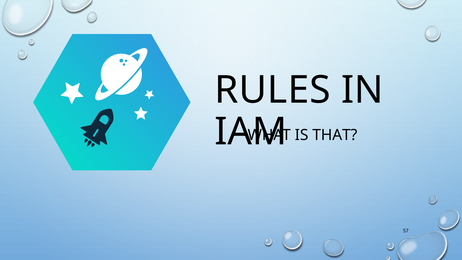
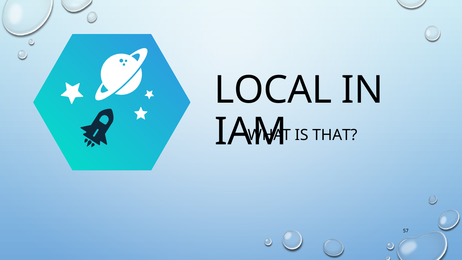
RULES: RULES -> LOCAL (273, 90)
